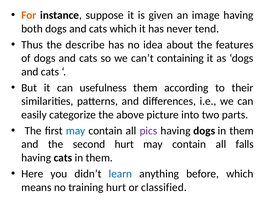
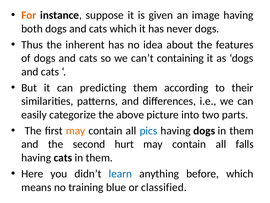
never tend: tend -> dogs (207, 29)
describe: describe -> inherent (85, 45)
usefulness: usefulness -> predicting (103, 88)
may colour: blue -> orange (76, 130)
pics colour: purple -> blue (148, 130)
training hurt: hurt -> blue (116, 187)
